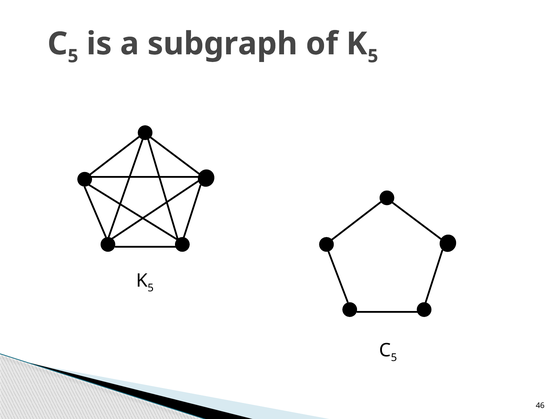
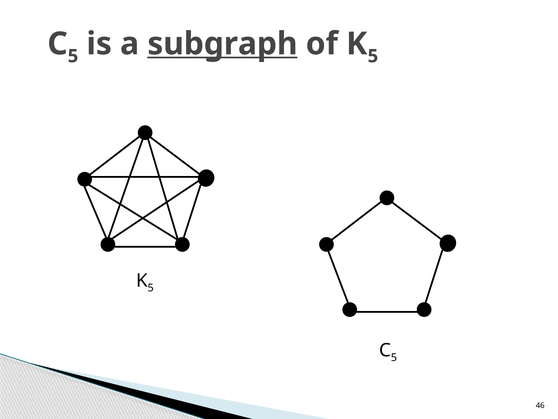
subgraph underline: none -> present (222, 44)
